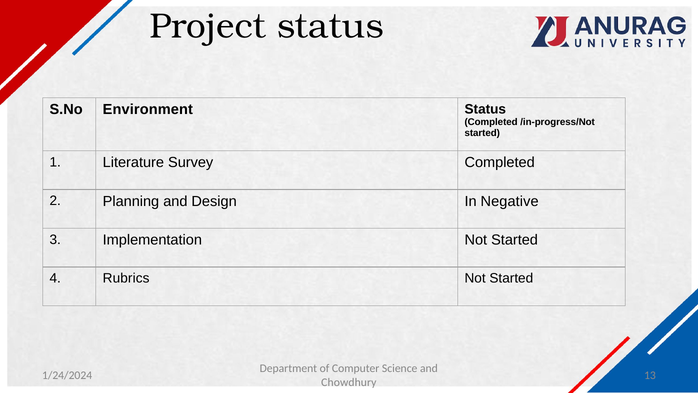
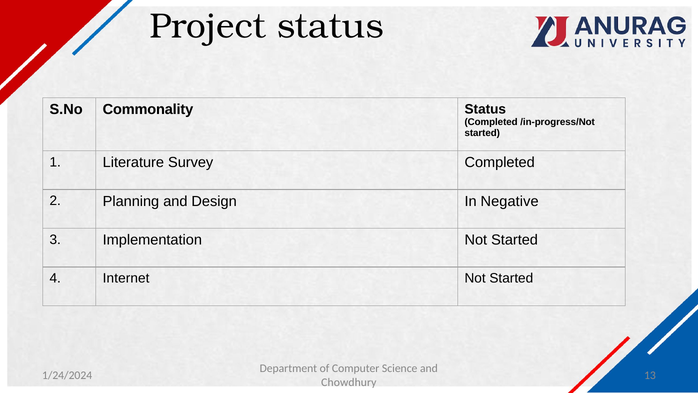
Environment: Environment -> Commonality (148, 109)
Rubrics: Rubrics -> Internet (126, 278)
